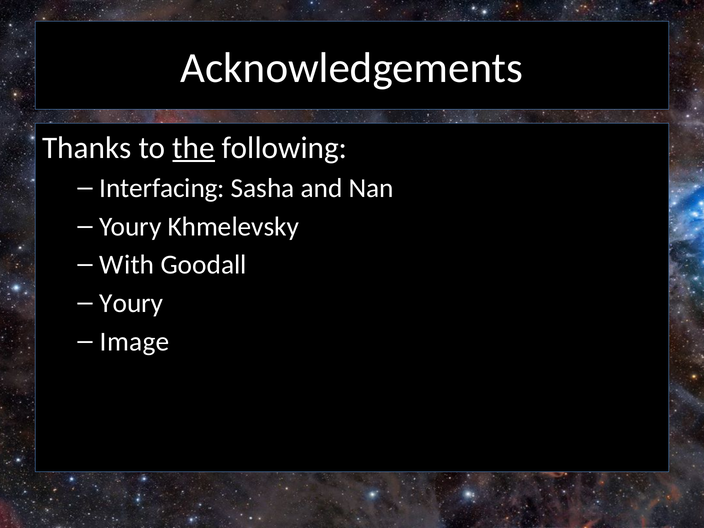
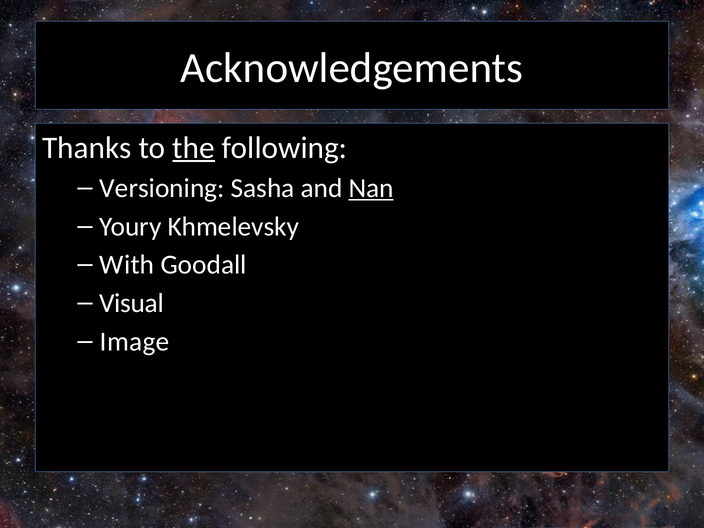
Interfacing: Interfacing -> Versioning (162, 188)
Nan underline: none -> present (371, 188)
Youry: Youry -> Visual (131, 303)
